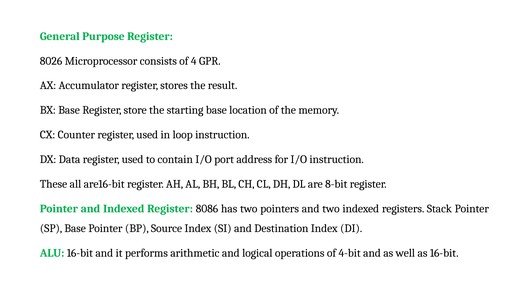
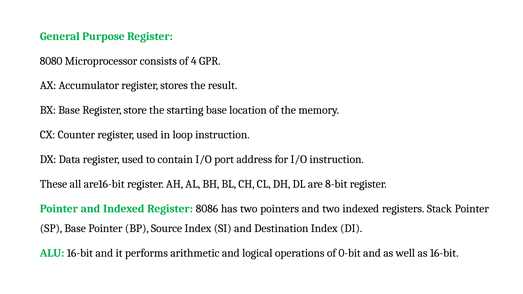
8026: 8026 -> 8080 (51, 61)
4-bit: 4-bit -> 0-bit (350, 253)
